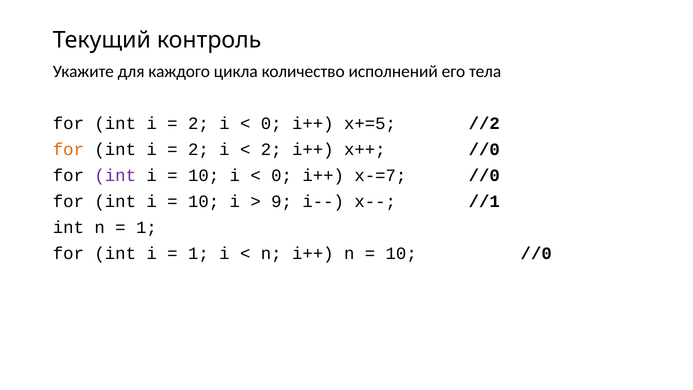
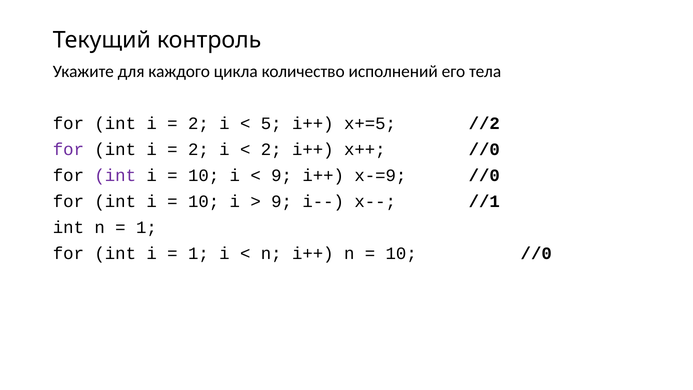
0: 0 -> 5 (271, 124)
for colour: orange -> purple (68, 149)
0: 0 -> 9 (282, 175)
x-=7: x-=7 -> x-=9 (380, 175)
